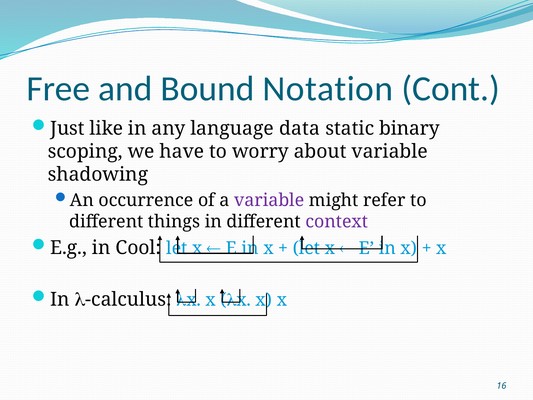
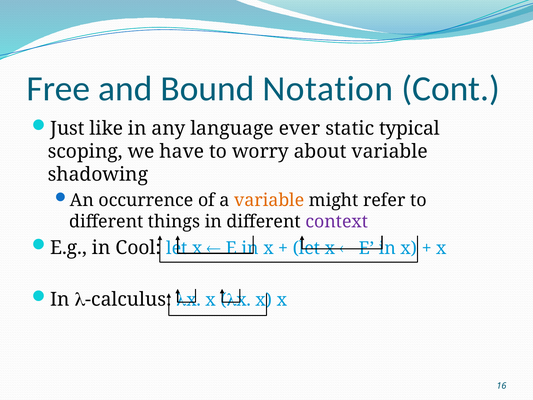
data: data -> ever (299, 128)
binary: binary -> typical (409, 128)
variable colour: purple -> orange (269, 200)
